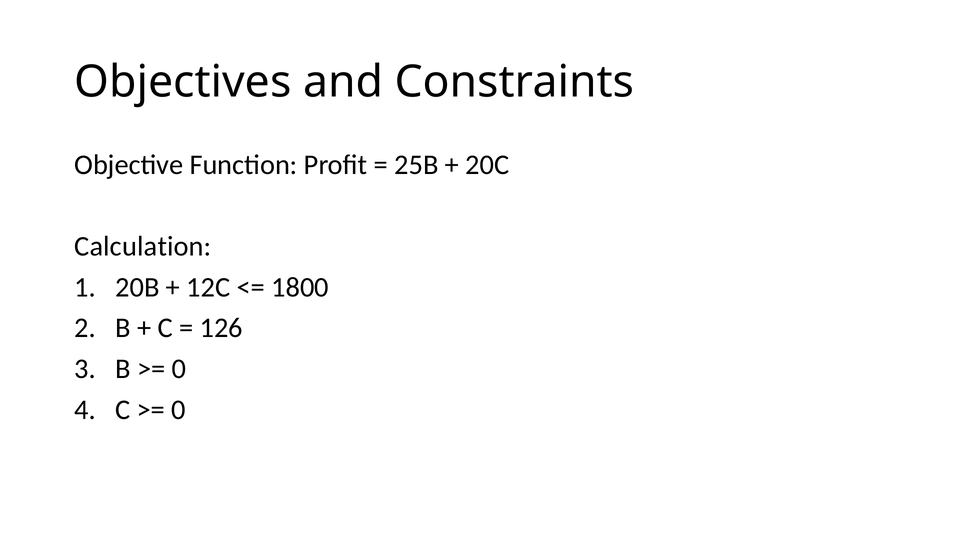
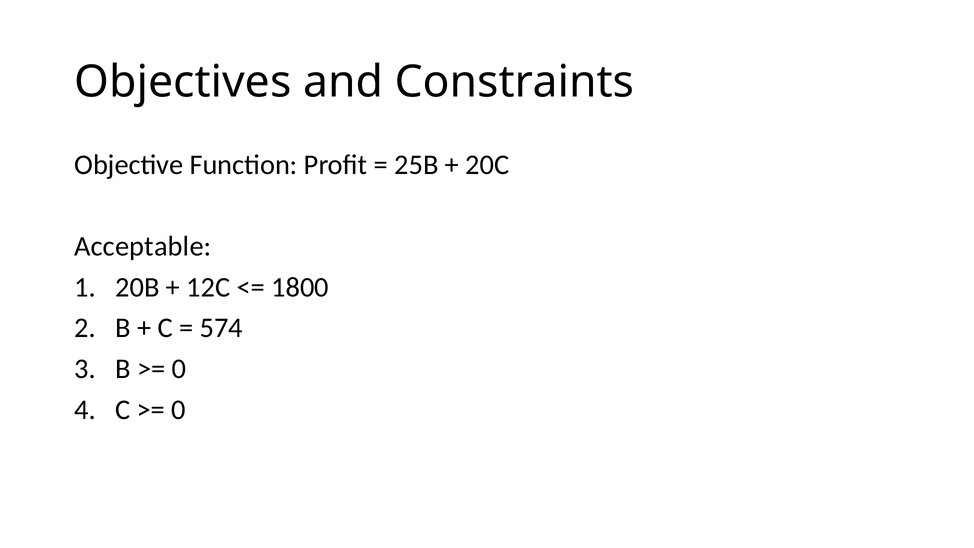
Calculation: Calculation -> Acceptable (143, 246)
126: 126 -> 574 (221, 328)
